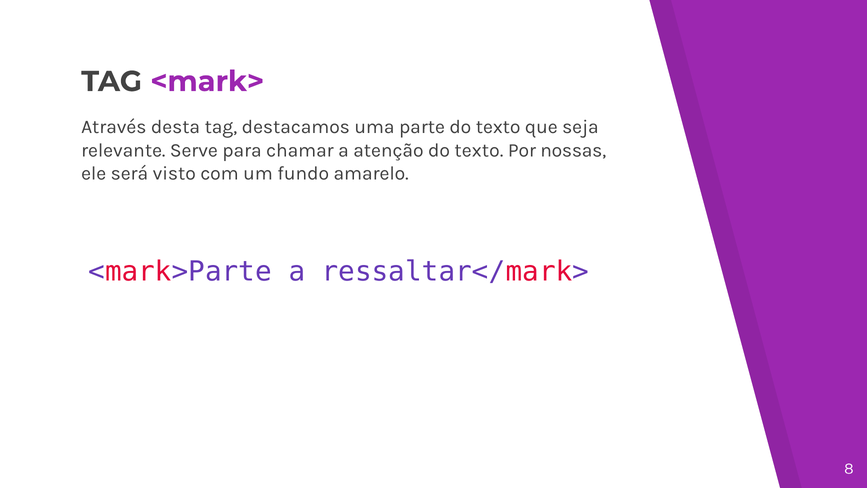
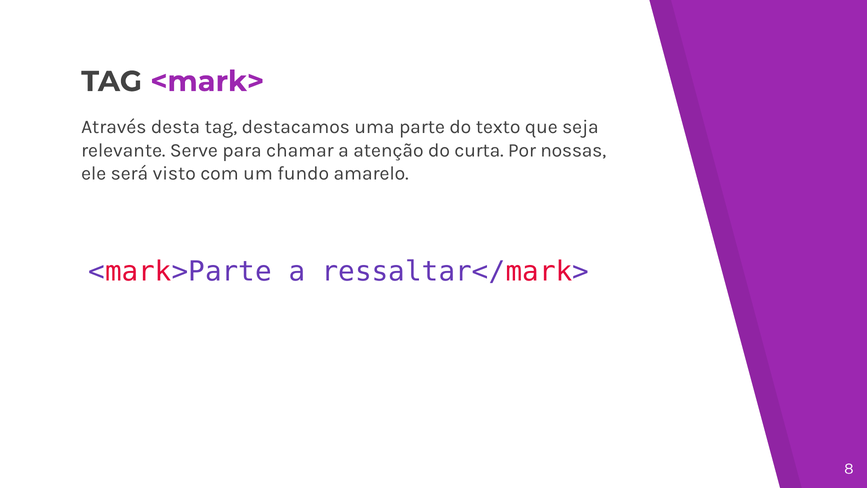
atenção do texto: texto -> curta (479, 150)
